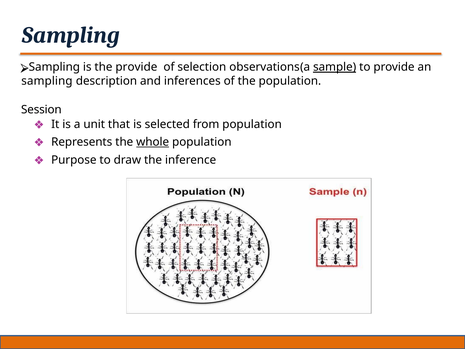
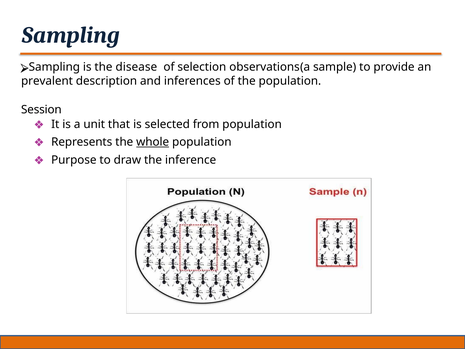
the provide: provide -> disease (136, 67)
sample underline: present -> none (335, 67)
sampling: sampling -> prevalent (47, 81)
